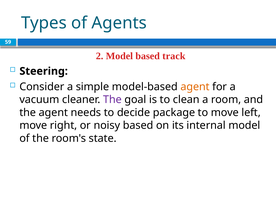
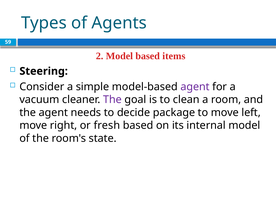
track: track -> items (174, 56)
agent colour: orange -> purple (195, 87)
noisy: noisy -> fresh (107, 125)
